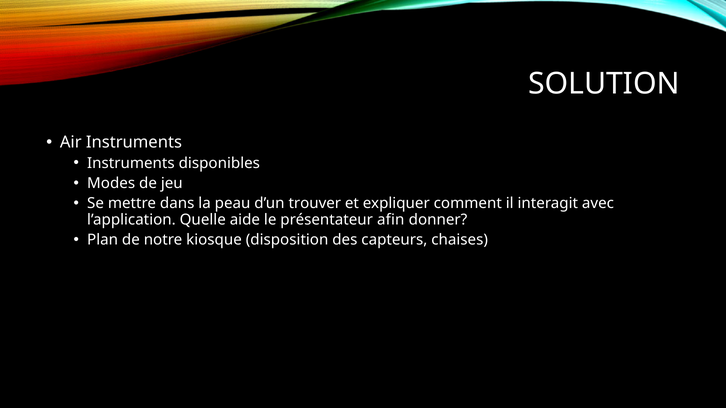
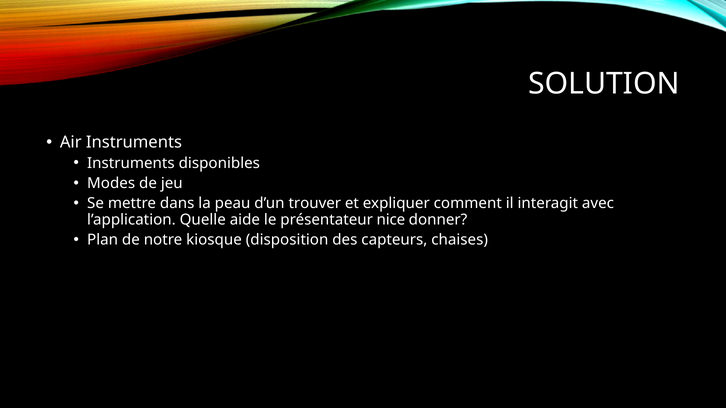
afin: afin -> nice (391, 220)
